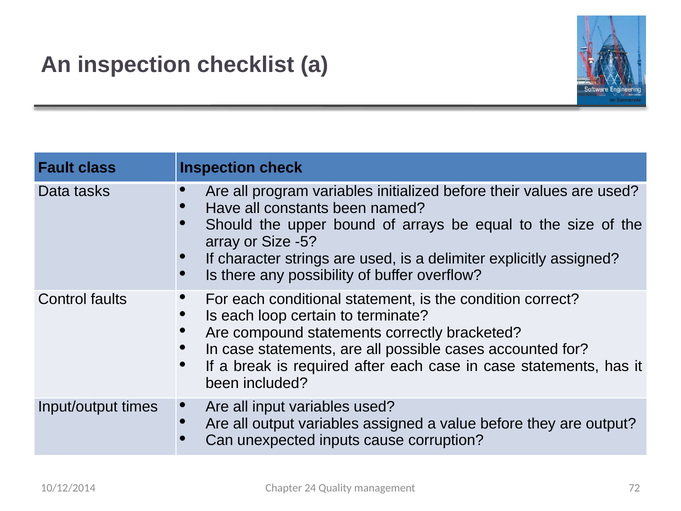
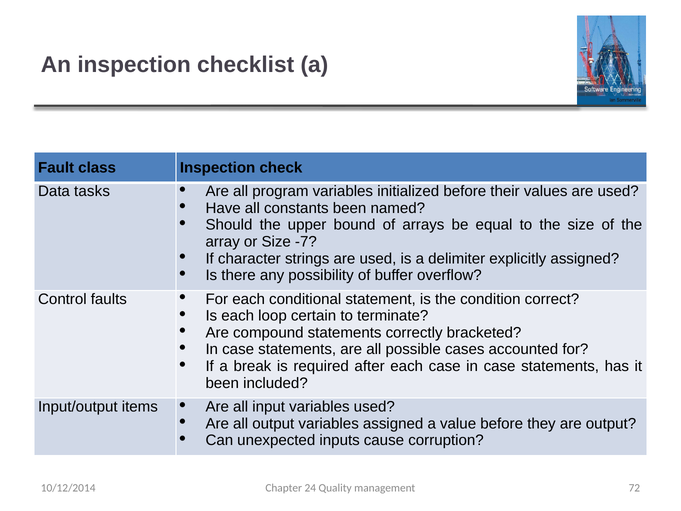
-5: -5 -> -7 (306, 242)
times: times -> items (140, 407)
